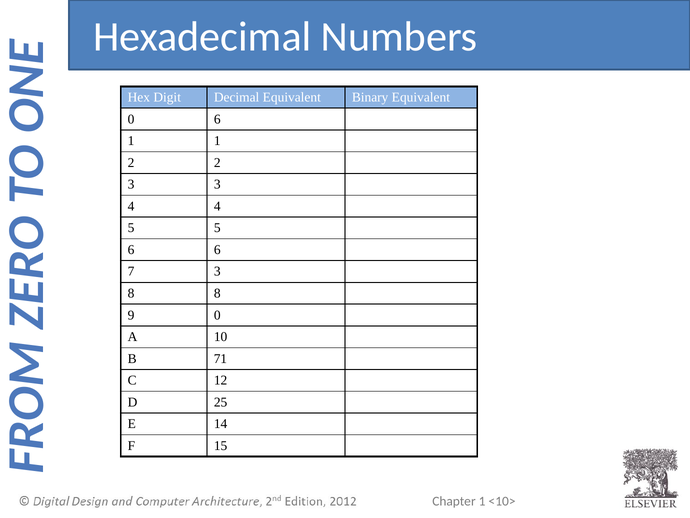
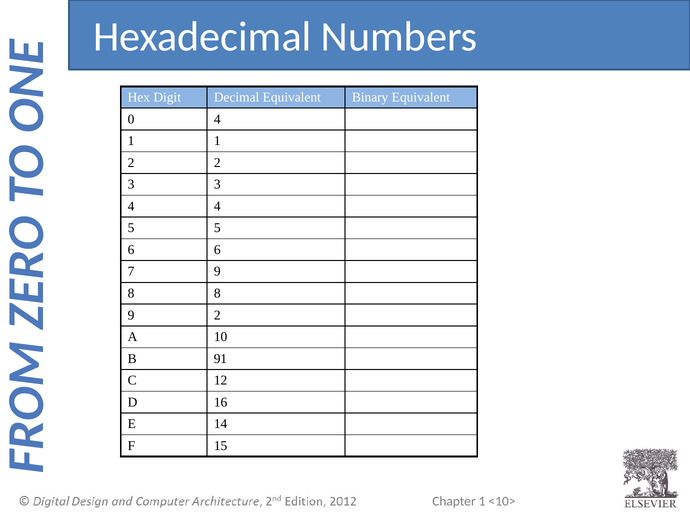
0 6: 6 -> 4 (217, 119)
7 3: 3 -> 9 (217, 271)
9 0: 0 -> 2 (217, 315)
71: 71 -> 91 (220, 358)
25: 25 -> 16 (221, 402)
